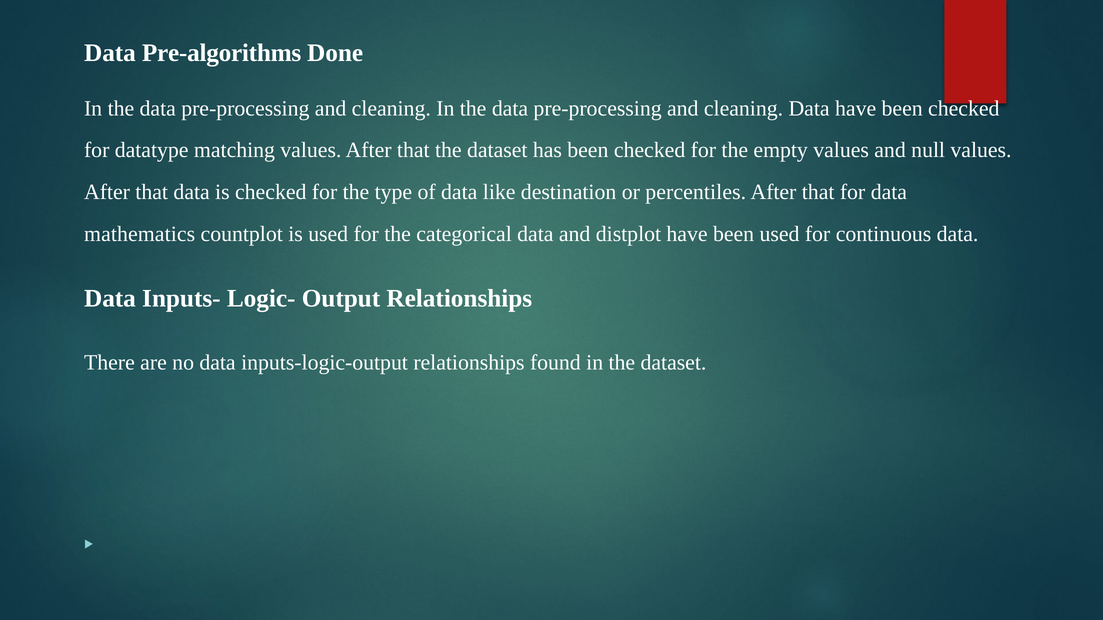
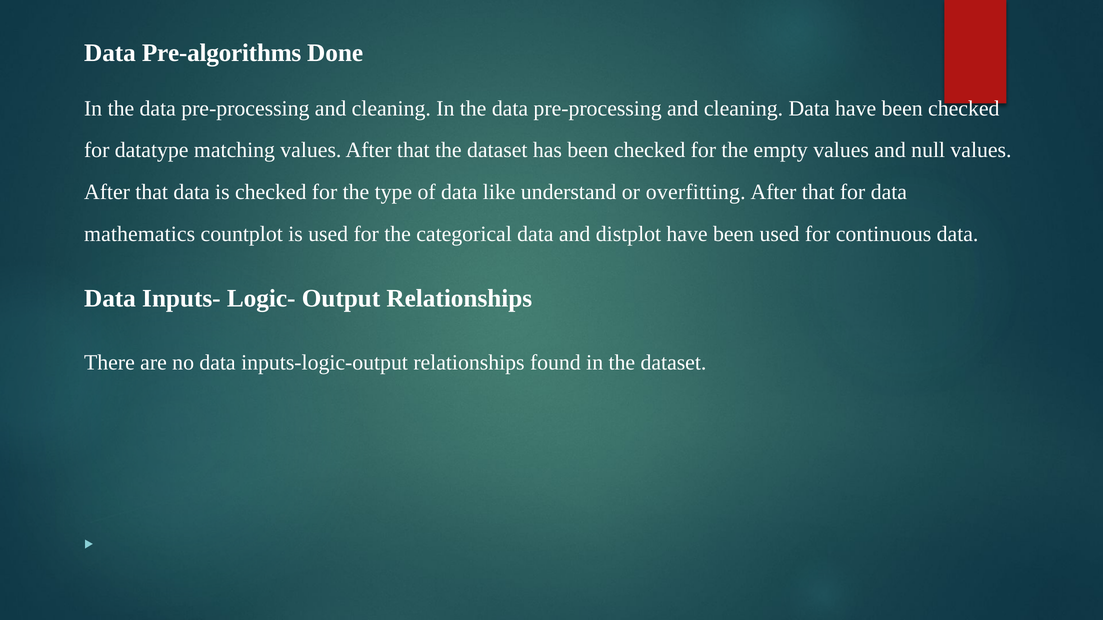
destination: destination -> understand (569, 192)
percentiles: percentiles -> overfitting (696, 192)
